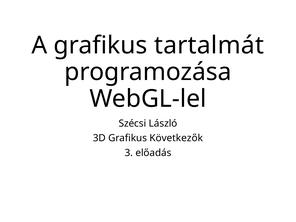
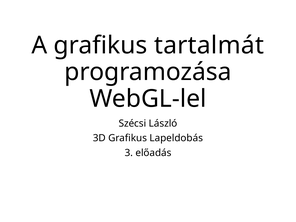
Következők: Következők -> Lapeldobás (176, 138)
